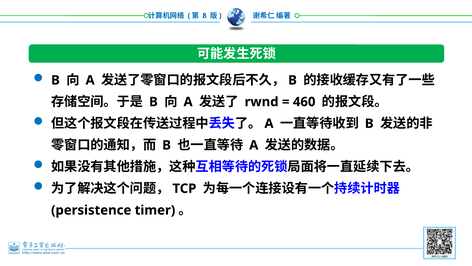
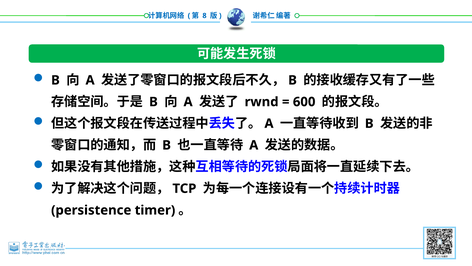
460: 460 -> 600 (304, 102)
